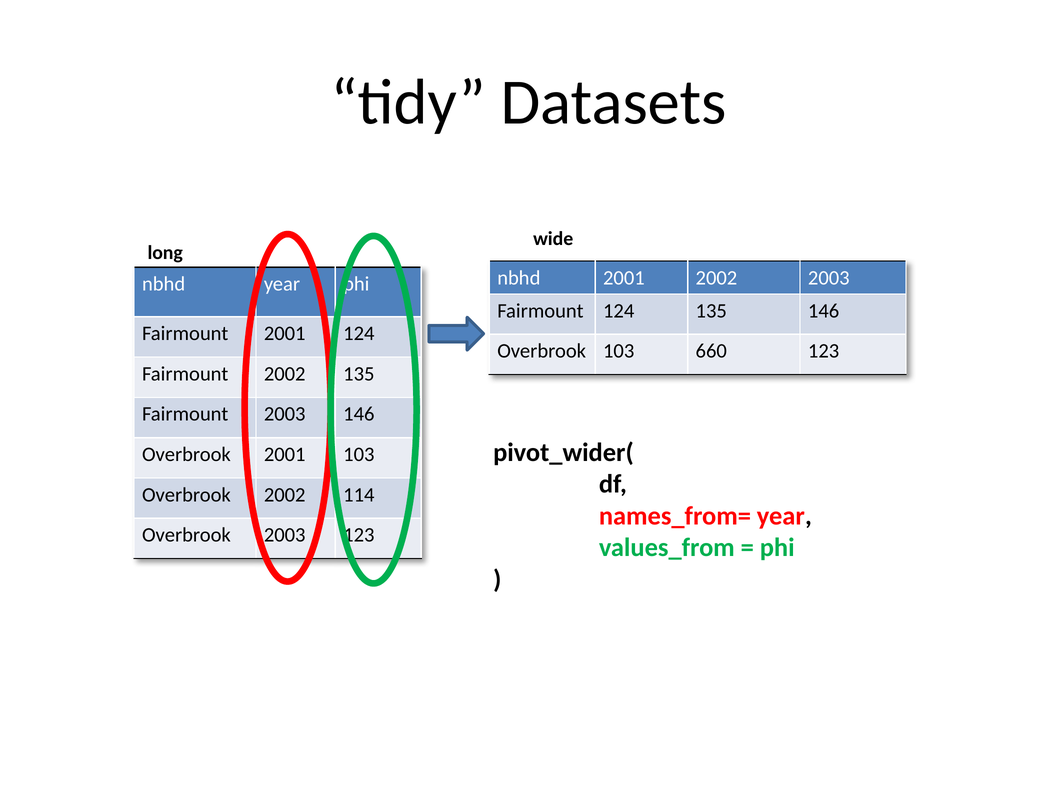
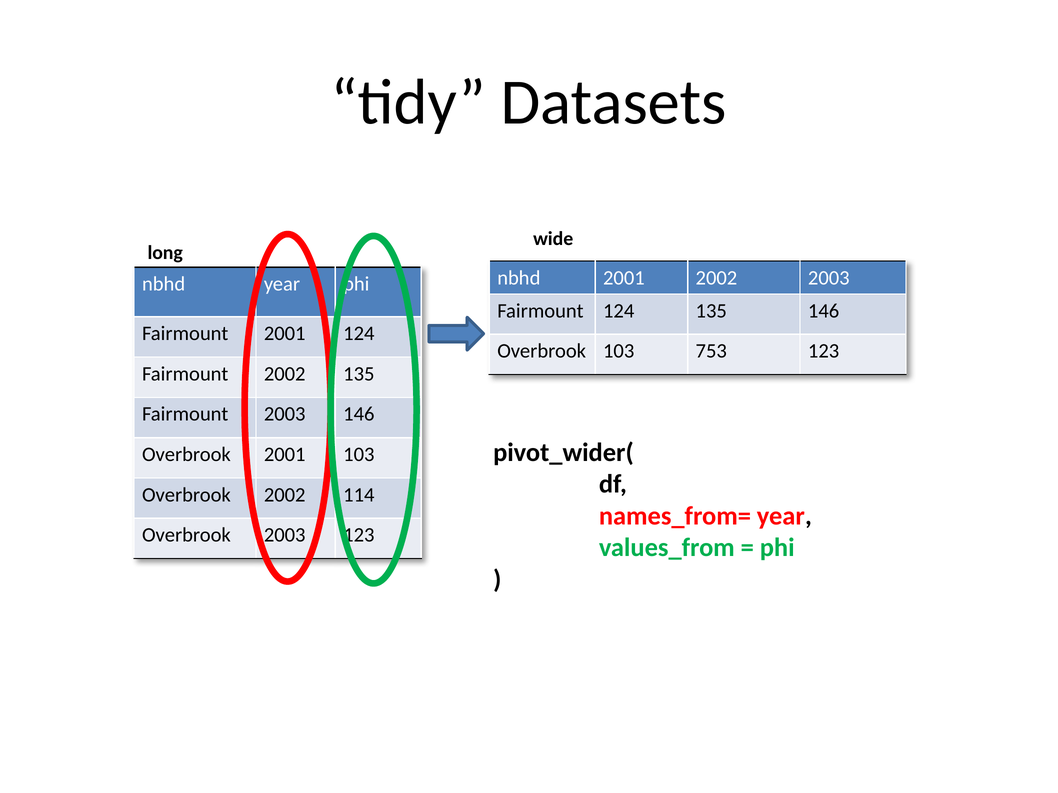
660: 660 -> 753 (711, 351)
